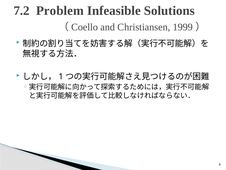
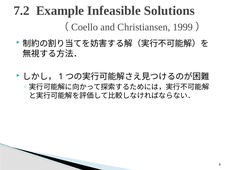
Problem: Problem -> Example (60, 11)
